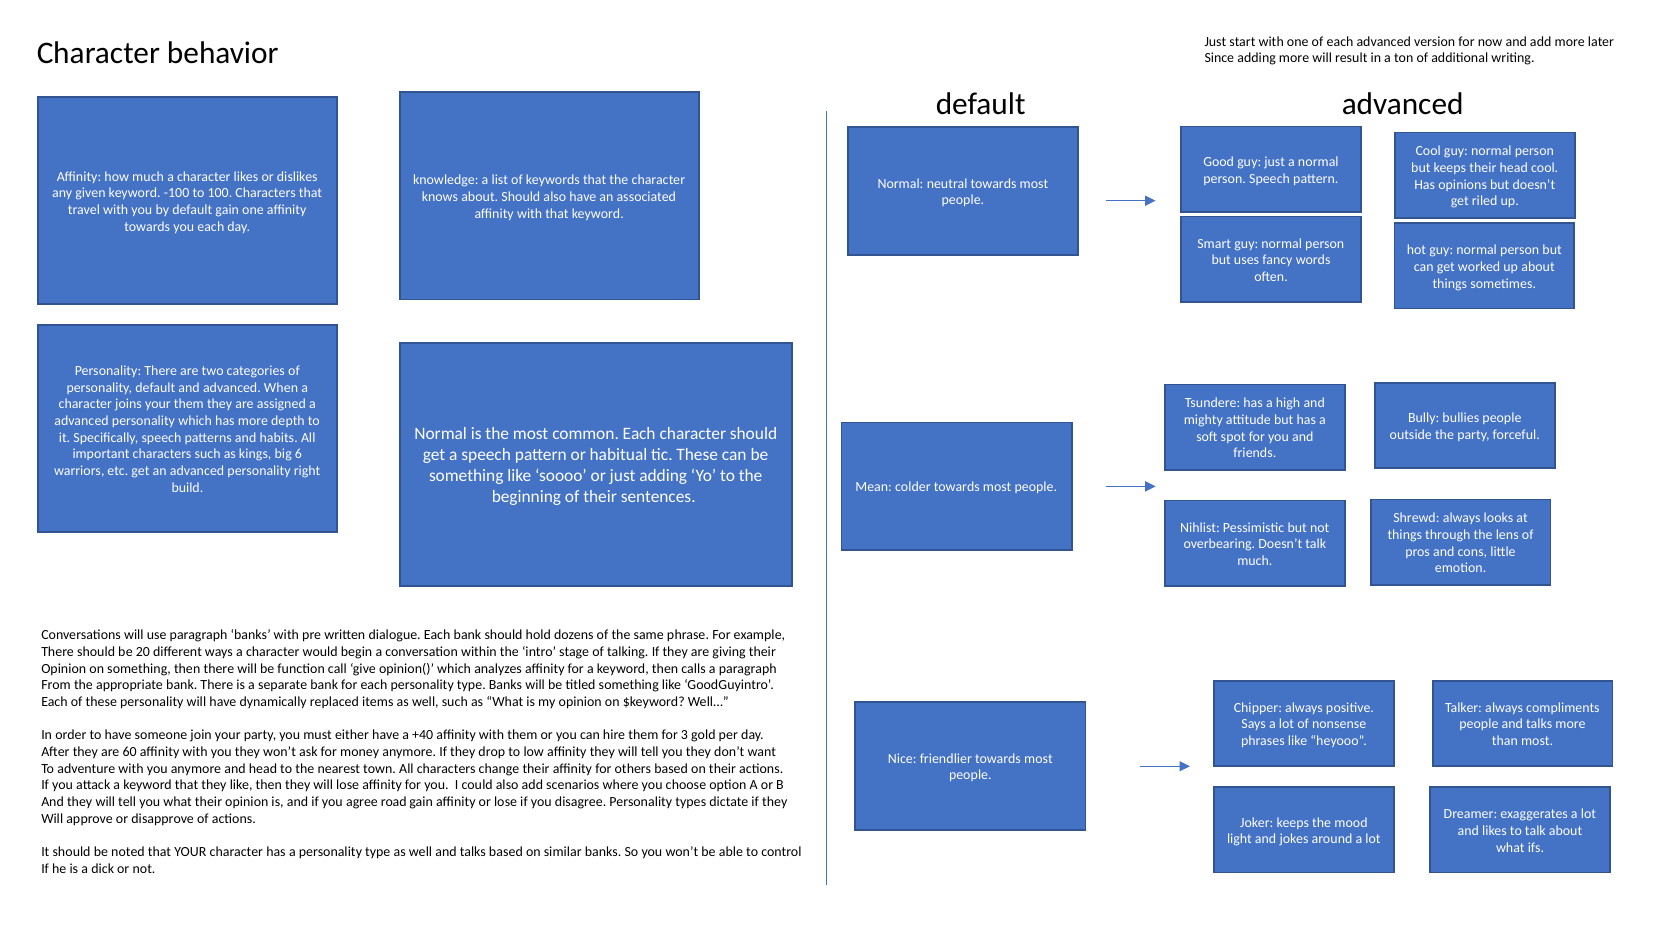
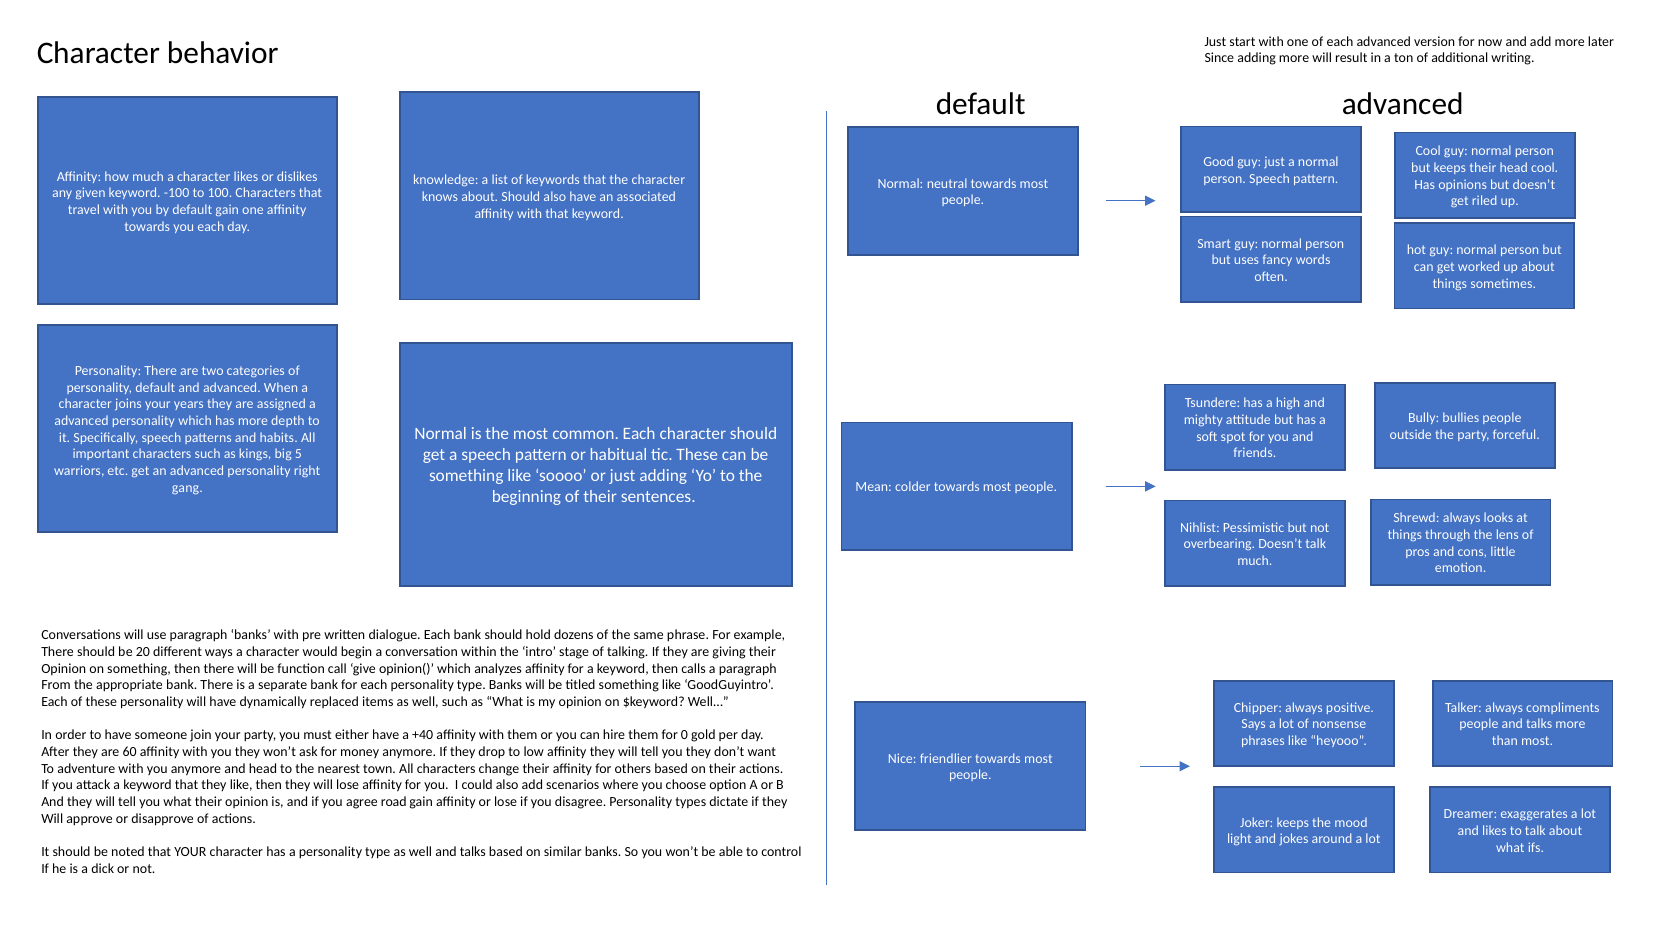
your them: them -> years (189, 404)
6: 6 -> 5 (298, 454)
build: build -> gang (187, 488)
3: 3 -> 0 (685, 735)
